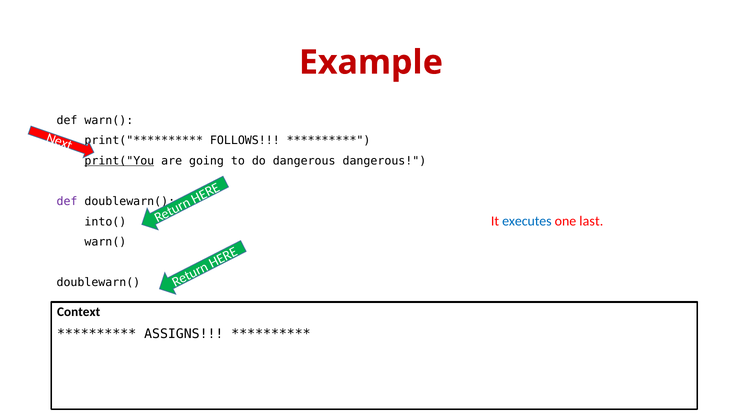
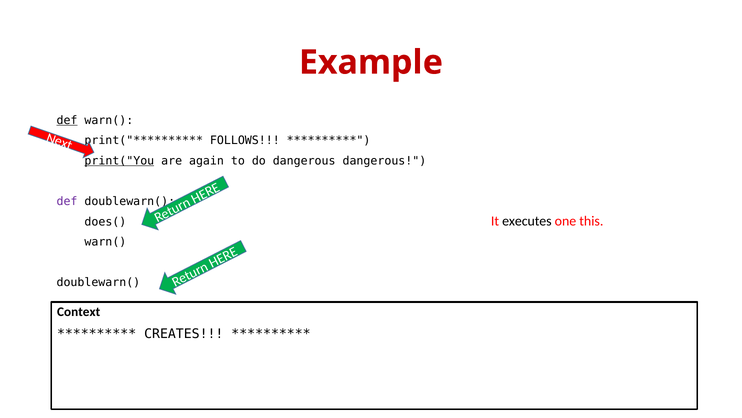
def underline: none -> present (67, 120)
going: going -> again (206, 161)
executes colour: blue -> black (527, 221)
last: last -> this (591, 221)
into(: into( -> does( (105, 221)
ASSIGNS: ASSIGNS -> CREATES (184, 333)
